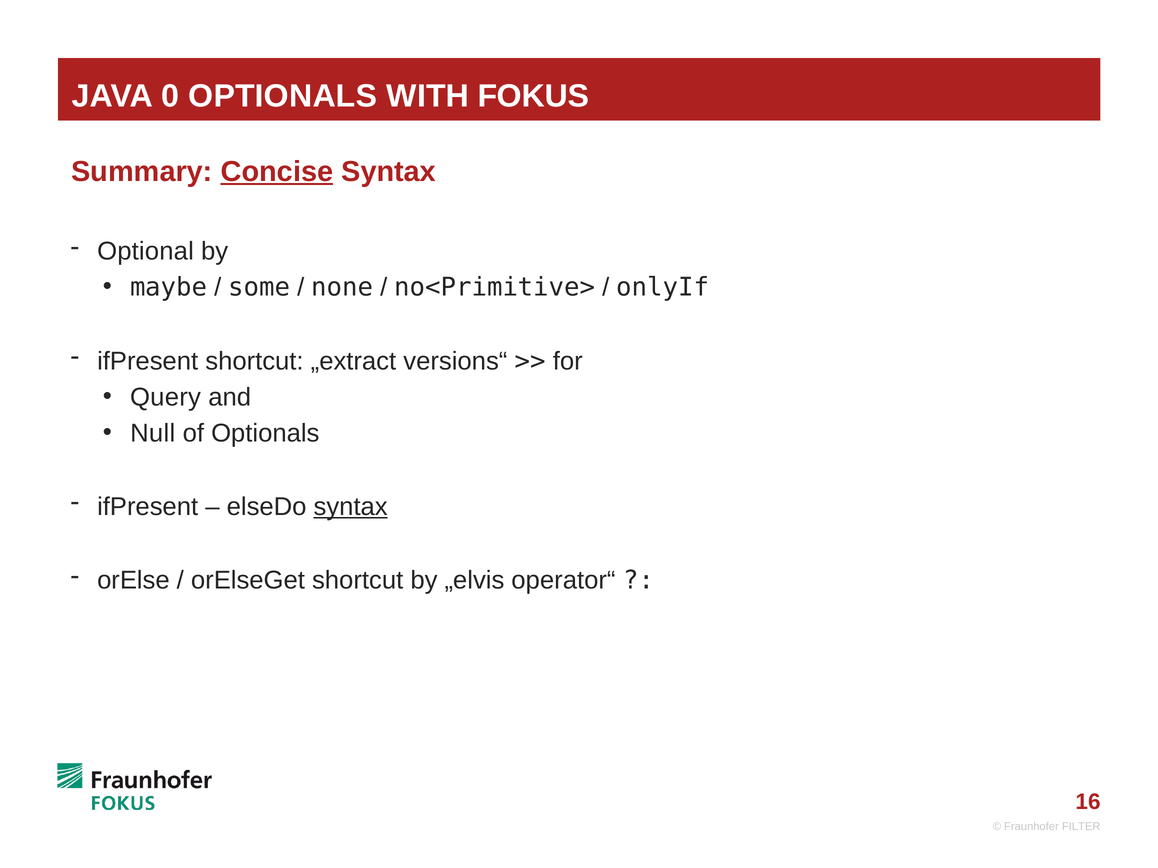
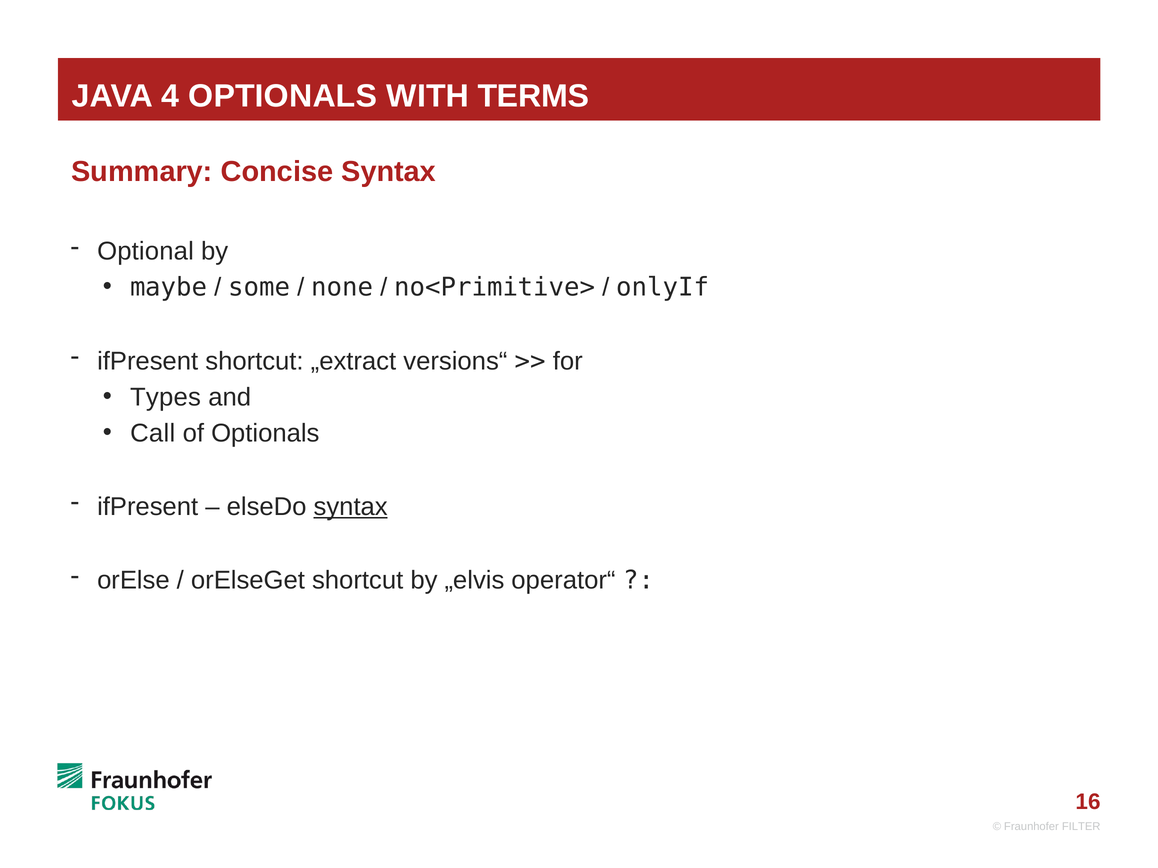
0: 0 -> 4 (170, 96)
FOKUS: FOKUS -> TERMS (533, 96)
Concise underline: present -> none (277, 172)
Query: Query -> Types (166, 397)
Null: Null -> Call (153, 433)
